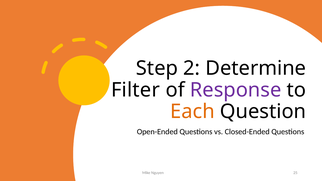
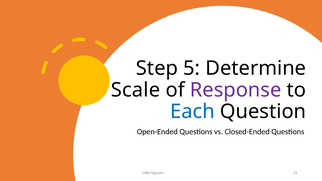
2: 2 -> 5 (192, 68)
Filter: Filter -> Scale (135, 90)
Each colour: orange -> blue (192, 112)
